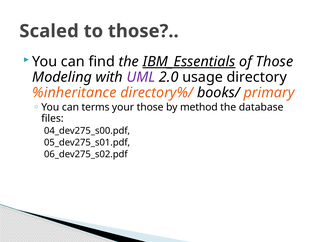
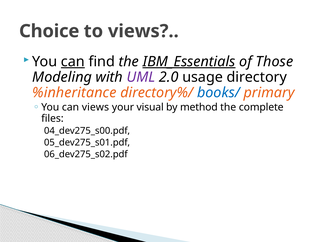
Scaled: Scaled -> Choice (49, 31)
to those: those -> views (143, 31)
can underline: none -> present (73, 62)
books/ colour: black -> blue (218, 93)
can terms: terms -> views (95, 107)
your those: those -> visual (150, 107)
database: database -> complete (261, 107)
